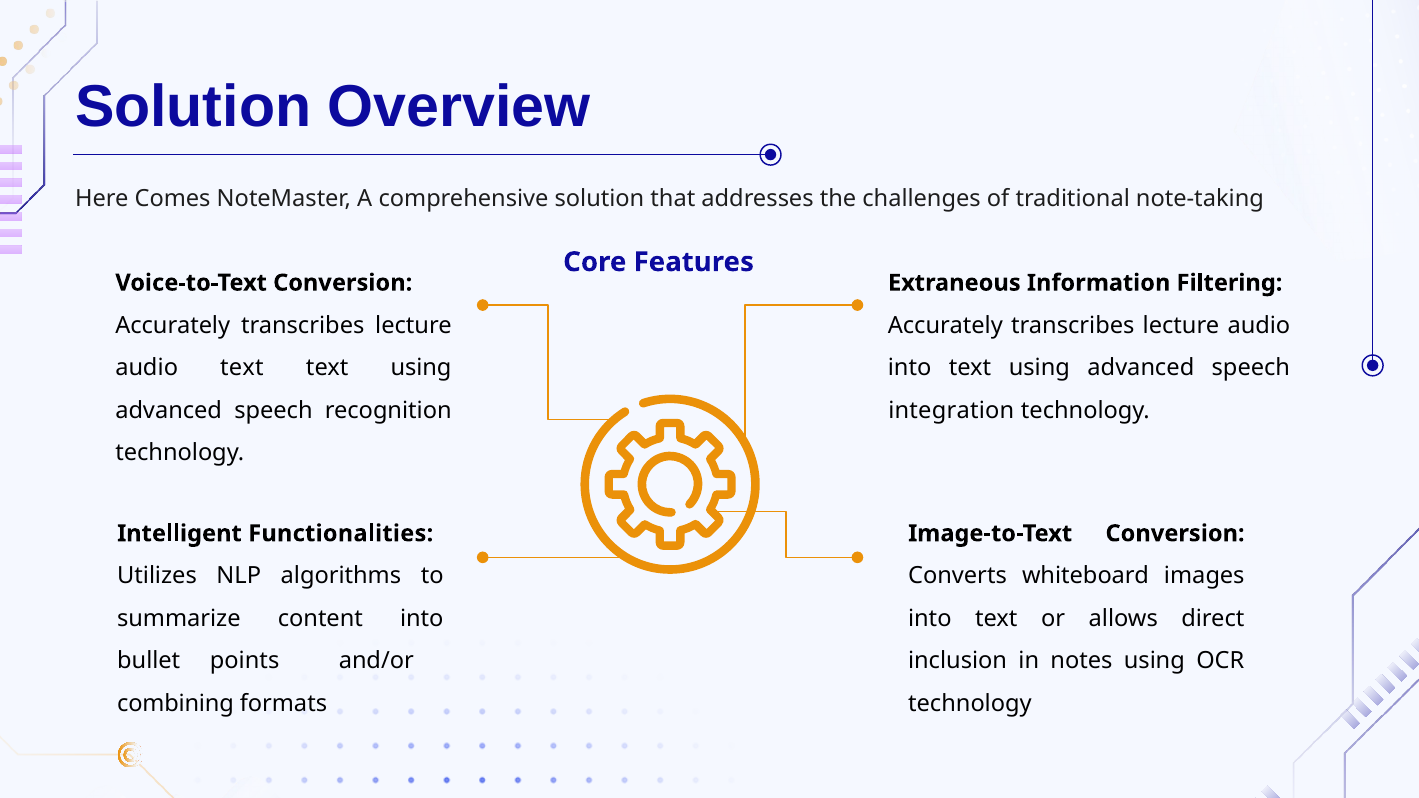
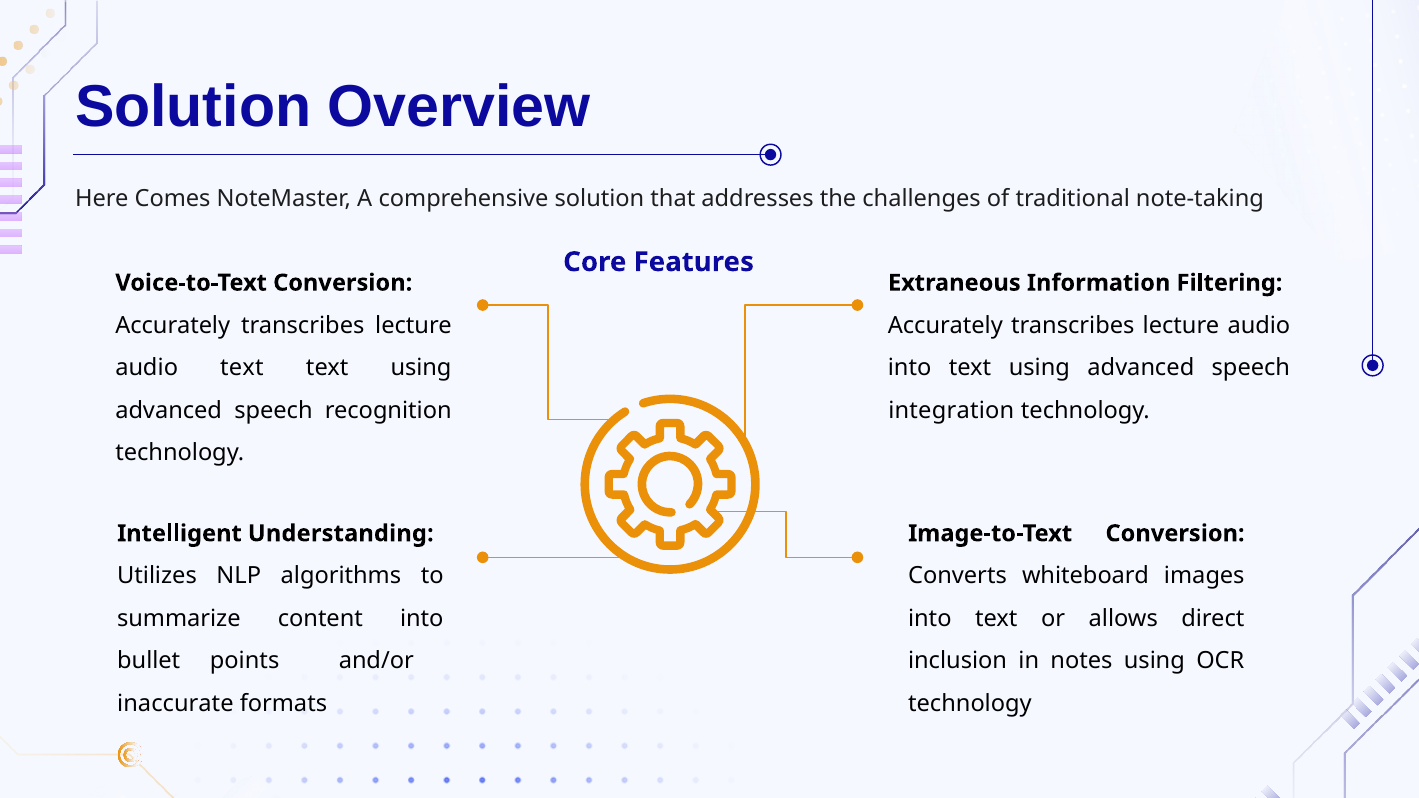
Functionalities: Functionalities -> Understanding (341, 534)
combining: combining -> inaccurate (175, 704)
